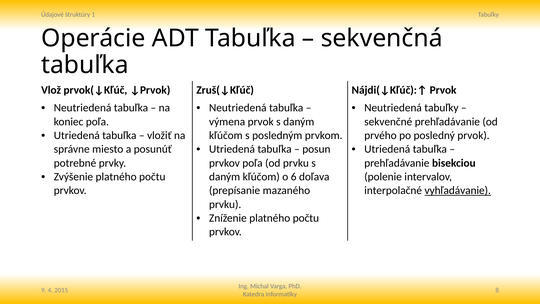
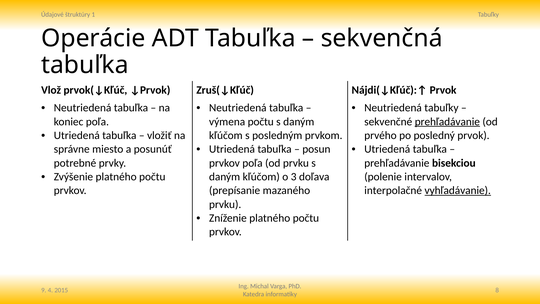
výmena prvok: prvok -> počtu (261, 122)
prehľadávanie underline: none -> present (447, 122)
6: 6 -> 3 (294, 177)
